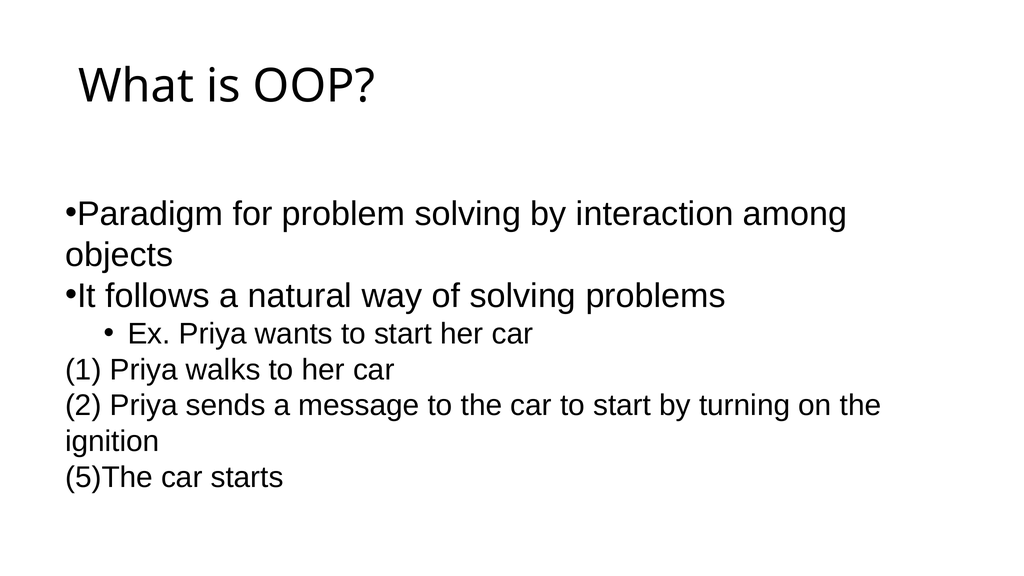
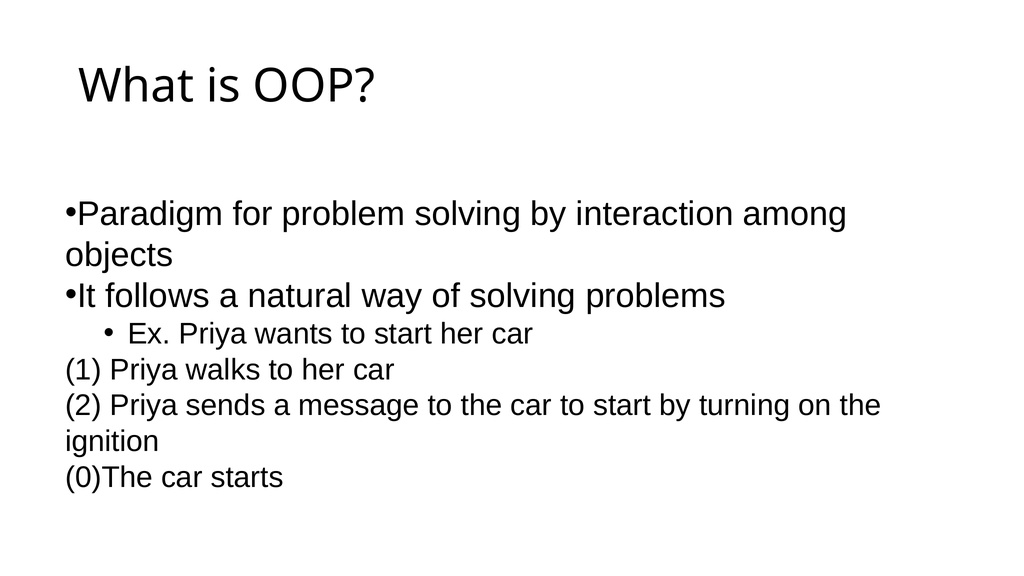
5)The: 5)The -> 0)The (109, 477)
